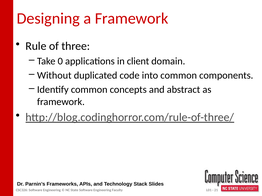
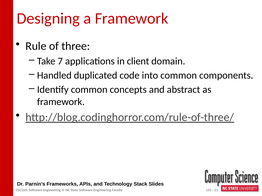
0: 0 -> 7 (60, 61)
Without: Without -> Handled (54, 76)
